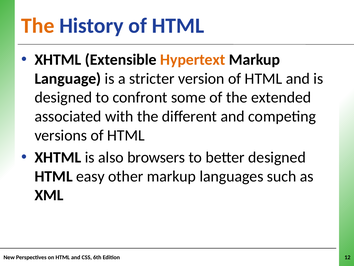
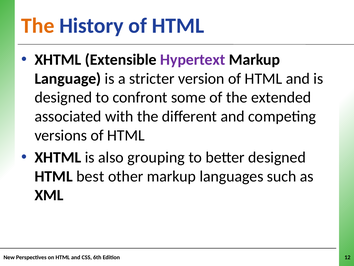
Hypertext colour: orange -> purple (193, 60)
browsers: browsers -> grouping (156, 157)
easy: easy -> best (90, 176)
